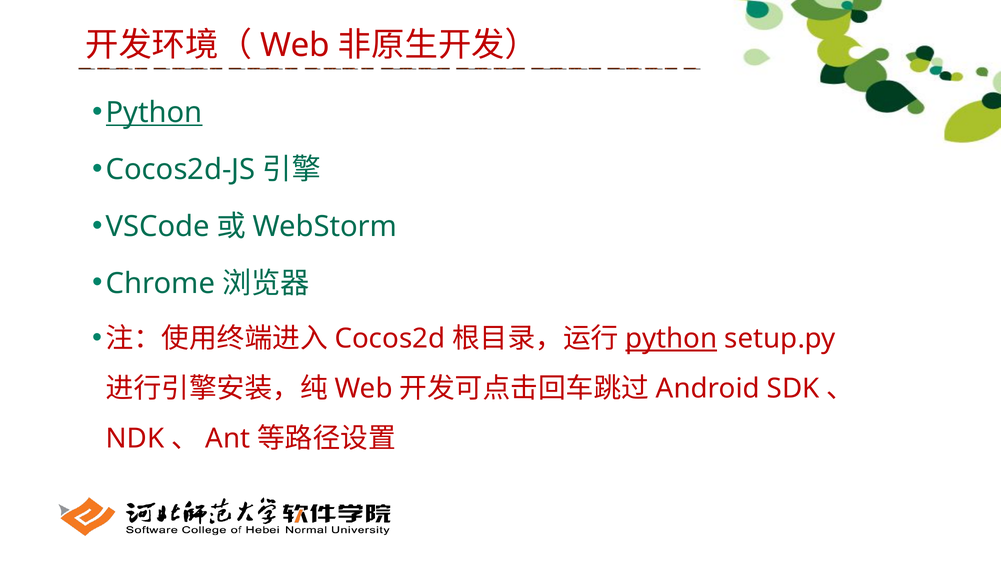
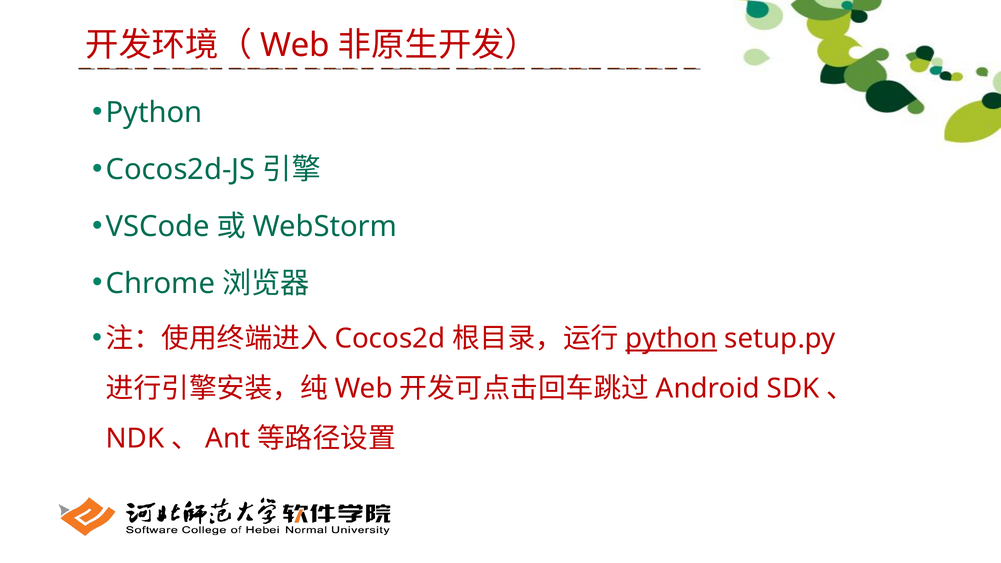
Python underline: present -> none (154, 113)
